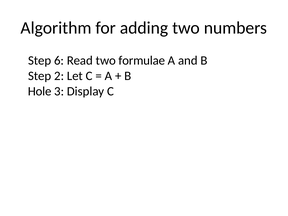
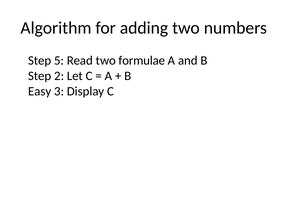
6: 6 -> 5 (59, 60)
Hole: Hole -> Easy (40, 91)
